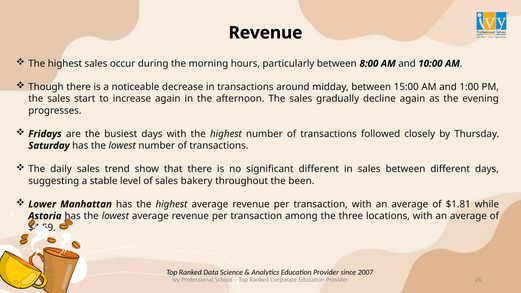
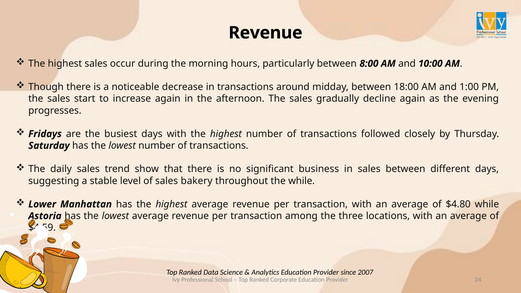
15:00: 15:00 -> 18:00 (406, 87)
significant different: different -> business (319, 169)
the been: been -> while (302, 181)
$1.81: $1.81 -> $4.80 (458, 204)
